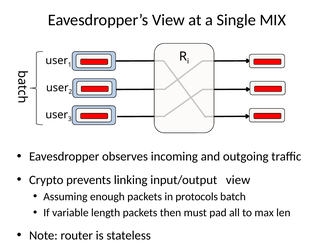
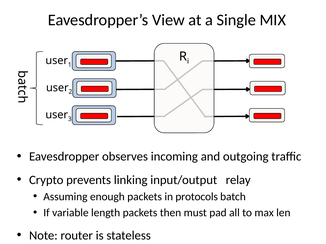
input/output view: view -> relay (238, 180)
